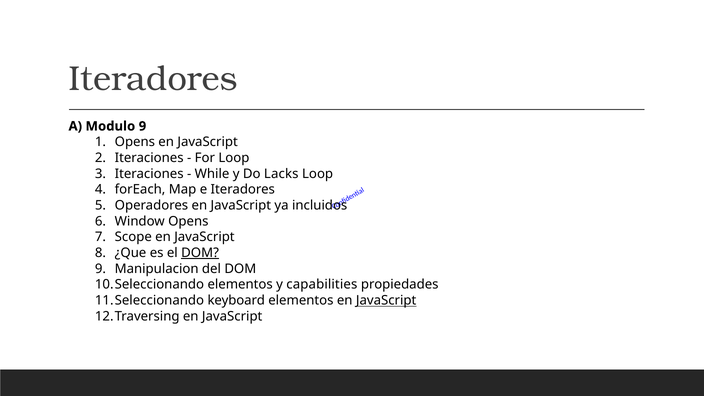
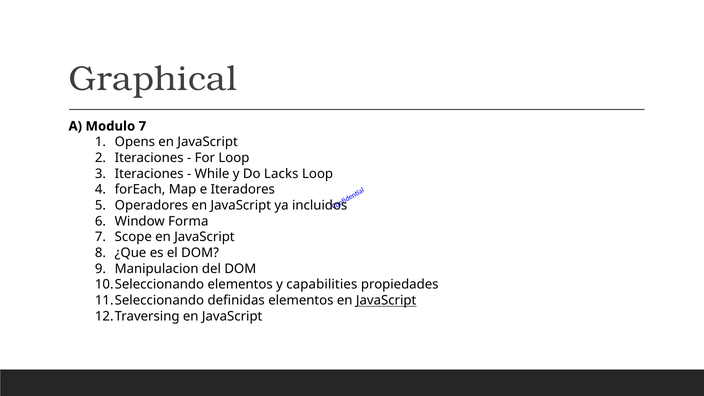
Iteradores: Iteradores -> Graphical (153, 79)
Modulo 9: 9 -> 7 (142, 126)
Window Opens: Opens -> Forma (188, 221)
DOM underline: present -> none (200, 253)
keyboard: keyboard -> definidas (236, 300)
